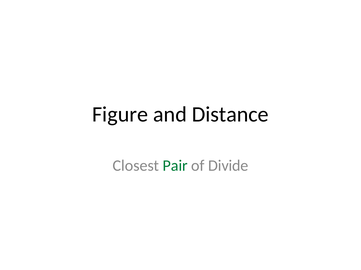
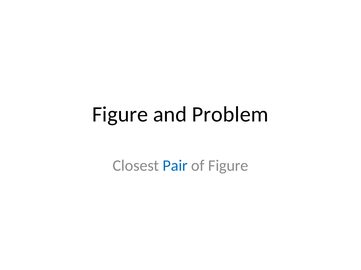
Distance: Distance -> Problem (230, 115)
Pair colour: green -> blue (175, 166)
of Divide: Divide -> Figure (228, 166)
